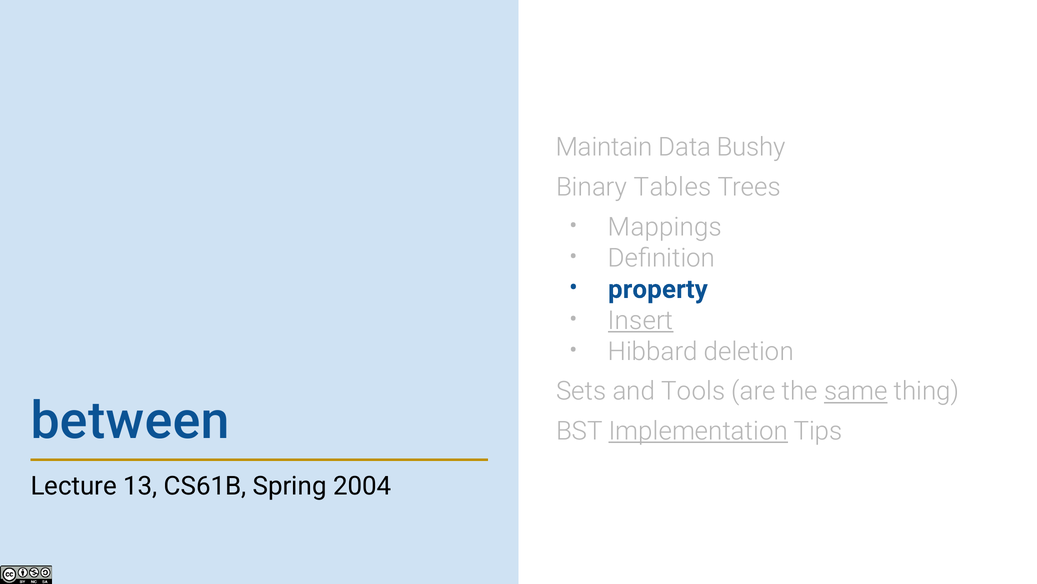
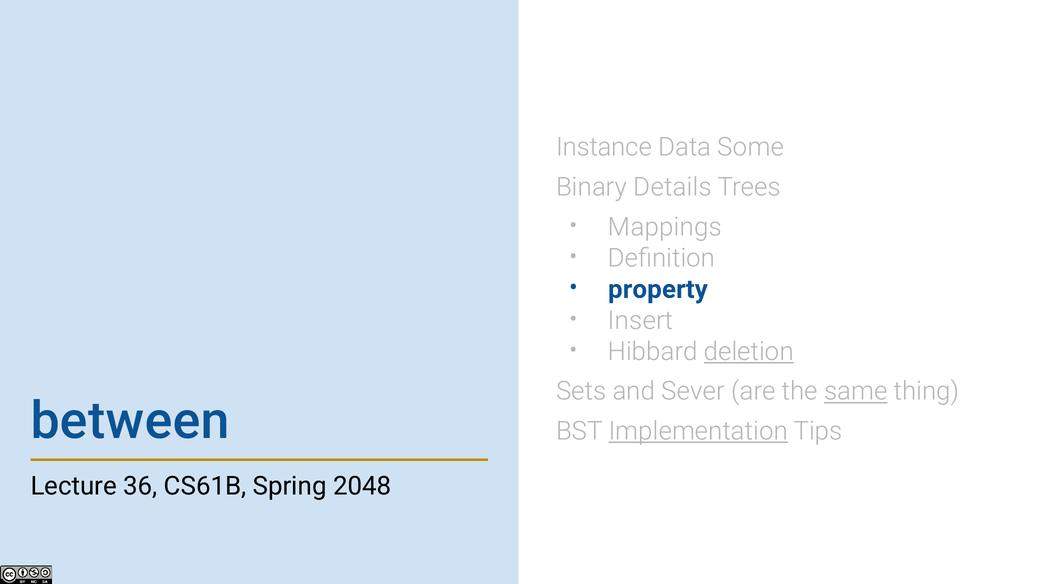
Maintain: Maintain -> Instance (604, 147)
Bushy: Bushy -> Some (751, 147)
Tables: Tables -> Details (673, 187)
Insert underline: present -> none (641, 320)
deletion underline: none -> present (749, 351)
Tools: Tools -> Sever (693, 391)
13: 13 -> 36 (140, 485)
2004: 2004 -> 2048 (362, 485)
